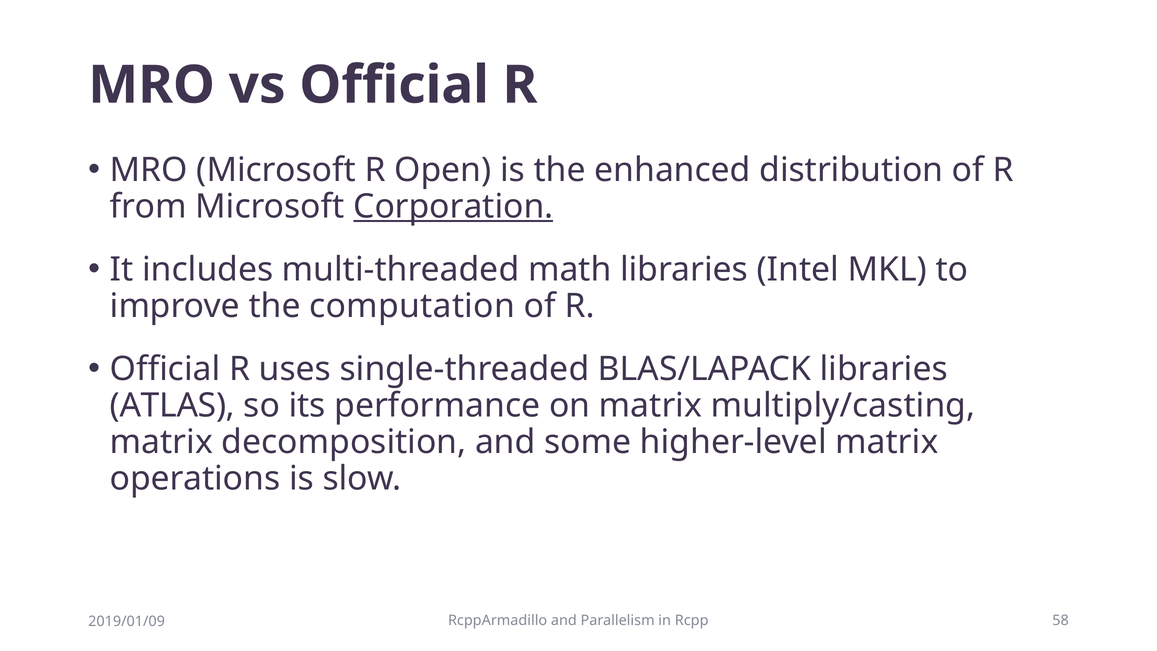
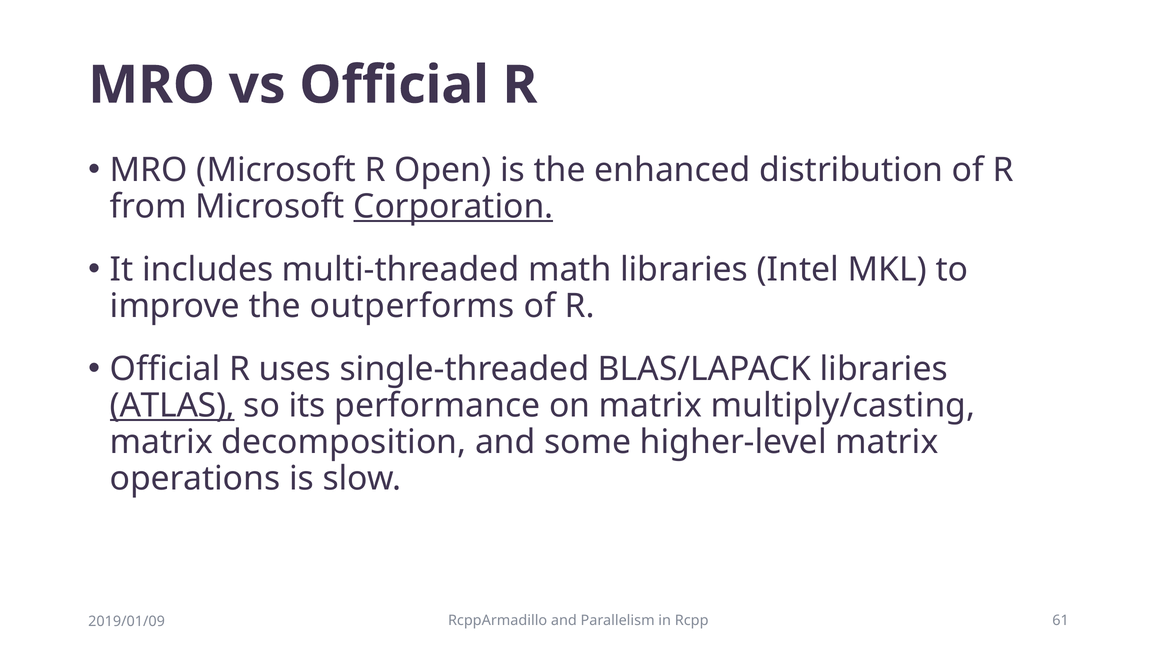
computation: computation -> outperforms (412, 306)
ATLAS underline: none -> present (172, 405)
58: 58 -> 61 (1061, 620)
